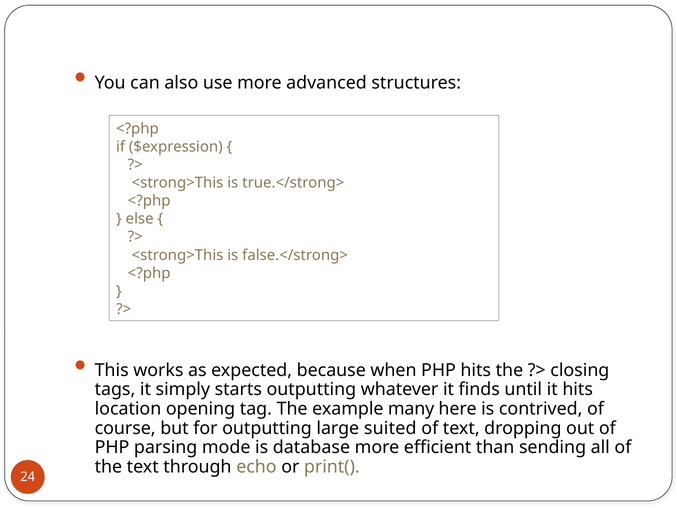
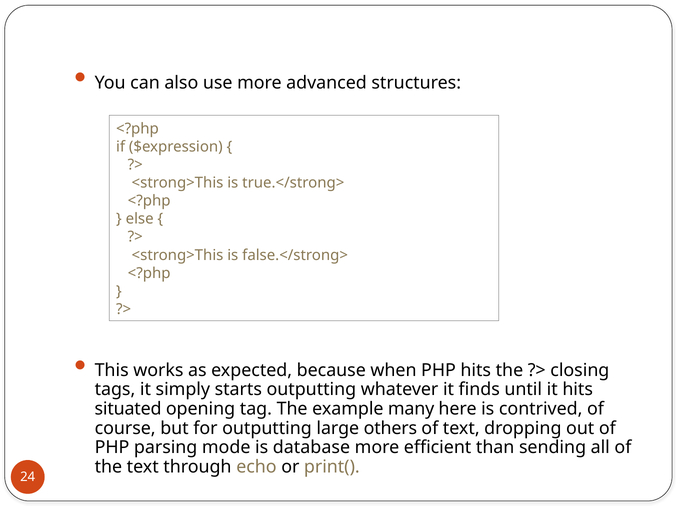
location: location -> situated (128, 409)
suited: suited -> others (390, 428)
